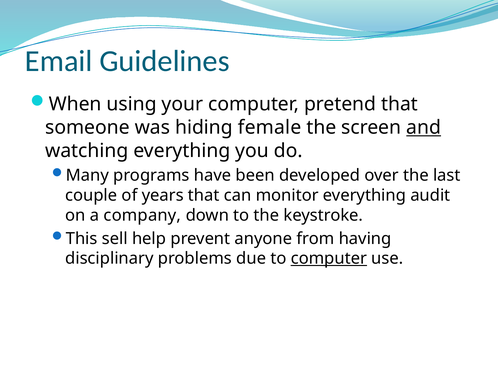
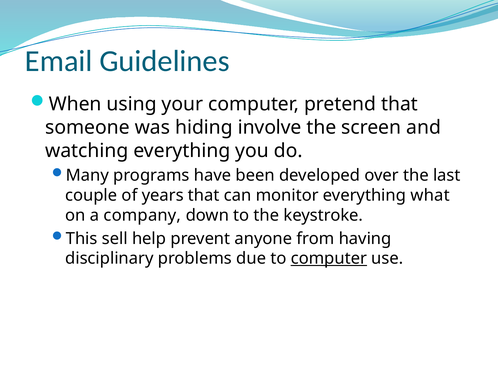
female: female -> involve (270, 127)
and underline: present -> none (424, 127)
audit: audit -> what (430, 195)
